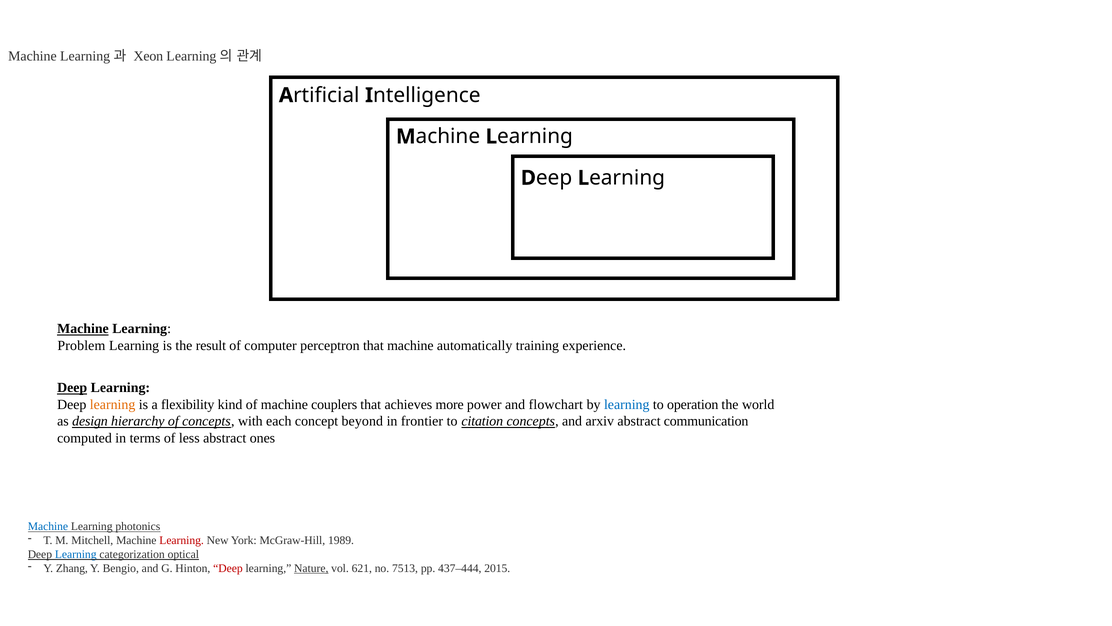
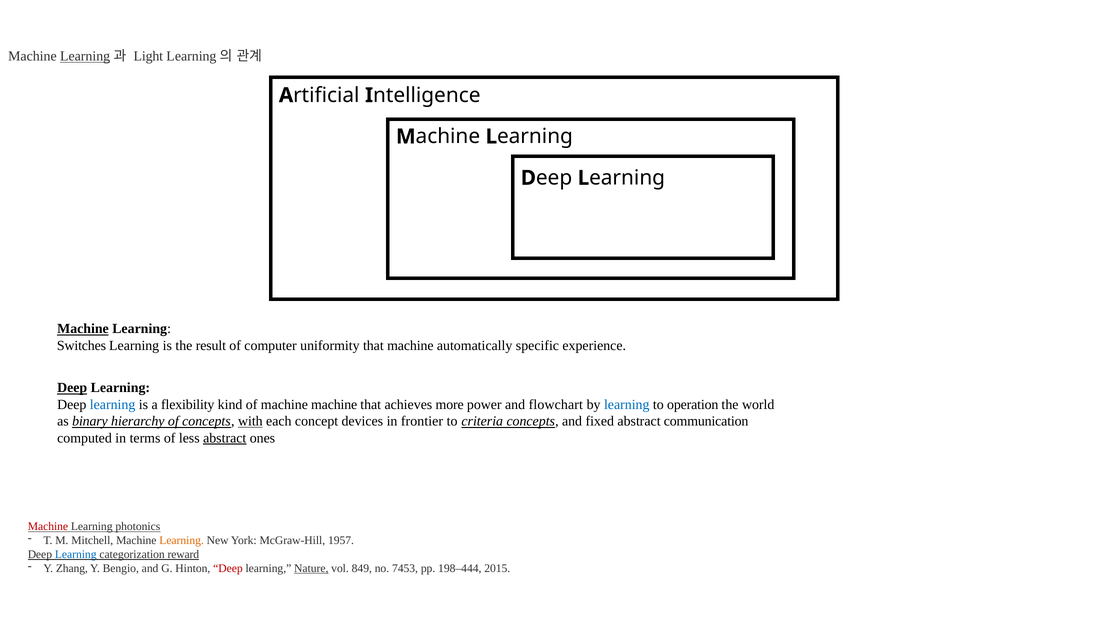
Learning underline: none -> present (85, 56)
Xeon: Xeon -> Light (148, 56)
Problem: Problem -> Switches (82, 345)
perceptron: perceptron -> uniformity (330, 345)
training: training -> specific (537, 345)
learning colour: orange -> blue (113, 404)
machine couplers: couplers -> machine (334, 404)
design: design -> binary (90, 421)
with underline: none -> present (250, 421)
beyond: beyond -> devices (362, 421)
citation: citation -> criteria (482, 421)
arxiv: arxiv -> fixed (600, 421)
abstract underline: none -> present (225, 438)
Machine colour: blue -> red (48, 526)
Learning colour: red -> orange (182, 540)
1989: 1989 -> 1957 (341, 540)
optical: optical -> reward (183, 554)
621: 621 -> 849 (362, 568)
7513: 7513 -> 7453 (405, 568)
437–444: 437–444 -> 198–444 (460, 568)
